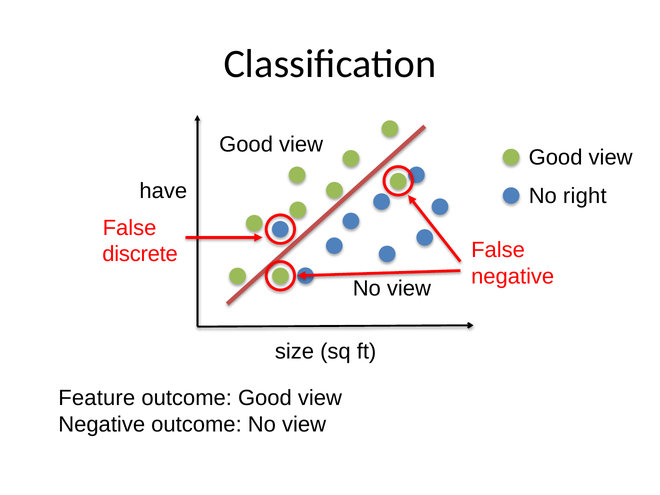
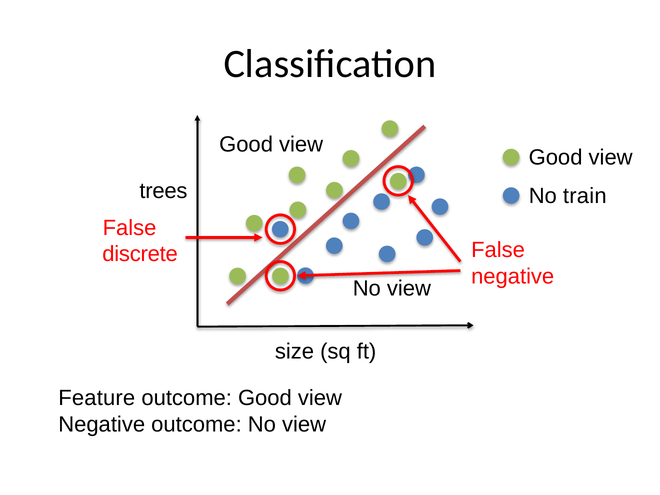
have: have -> trees (163, 191)
right: right -> train (585, 196)
